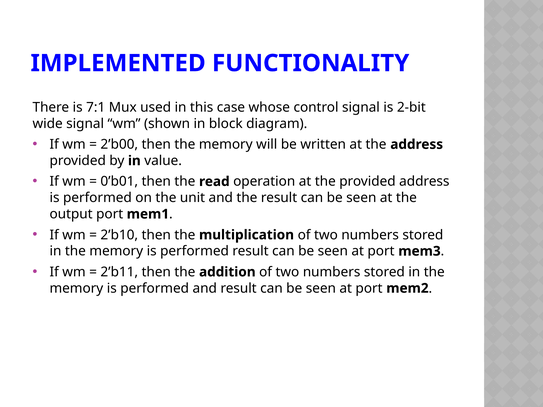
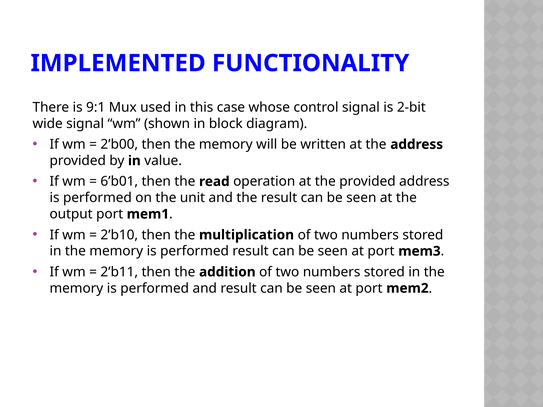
7:1: 7:1 -> 9:1 (96, 107)
0’b01: 0’b01 -> 6’b01 (119, 182)
